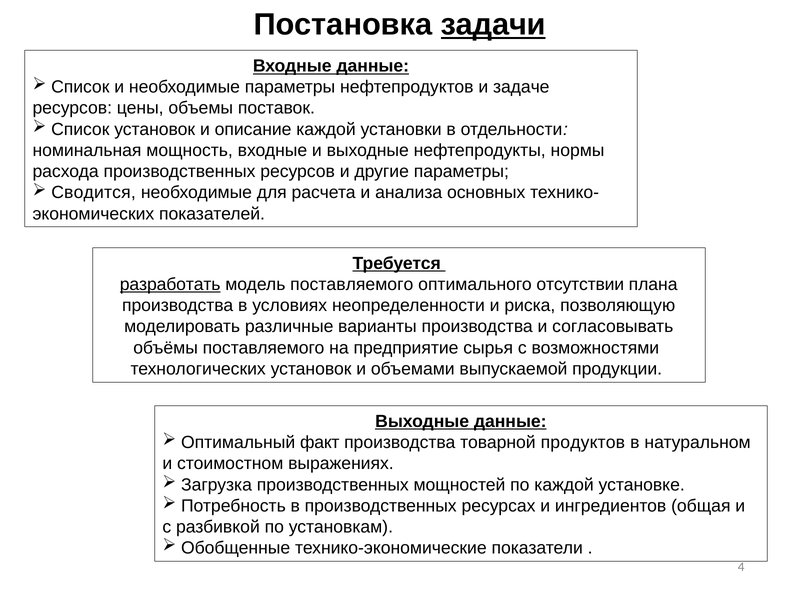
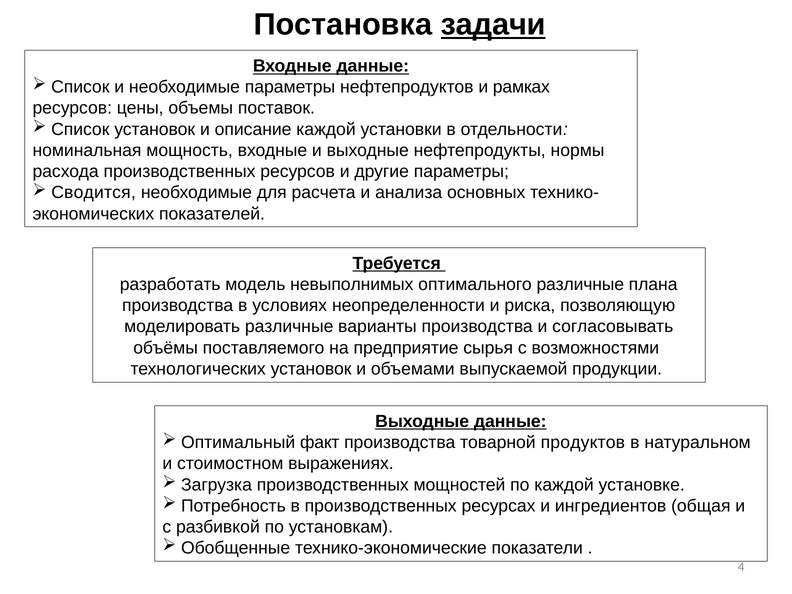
задаче: задаче -> рамках (521, 87)
разработать underline: present -> none (170, 284)
модель поставляемого: поставляемого -> невыполнимых (352, 284)
оптимального отсутствии: отсутствии -> различные (580, 284)
